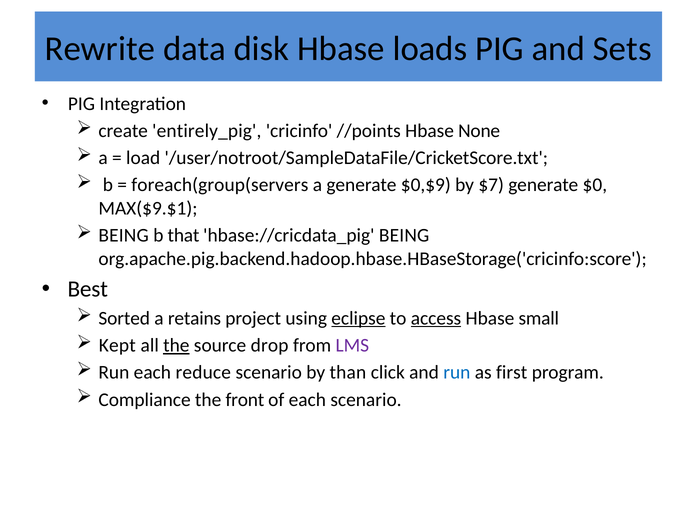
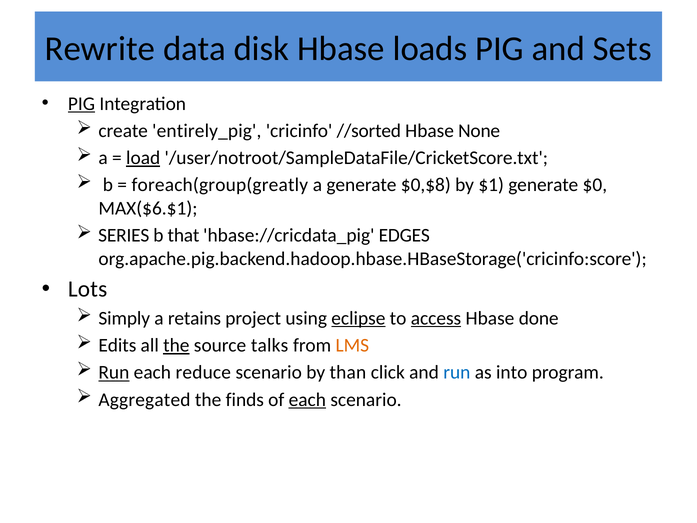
PIG underline: none -> present (82, 104)
//points: //points -> //sorted (369, 131)
load underline: none -> present (143, 158)
foreach(group(servers: foreach(group(servers -> foreach(group(greatly (220, 185)
$0,$9: $0,$9 -> $0,$8 (426, 185)
$7: $7 -> $1 (491, 185)
MAX($9.$1: MAX($9.$1 -> MAX($6.$1 (148, 208)
BEING: BEING -> SERIES (124, 235)
hbase://cricdata_pig BEING: BEING -> EDGES (404, 235)
Best: Best -> Lots (88, 289)
Sorted: Sorted -> Simply (124, 318)
small: small -> done (539, 318)
Kept: Kept -> Edits (117, 345)
drop: drop -> talks (270, 345)
LMS colour: purple -> orange (352, 345)
Run underline: none -> present (114, 372)
first: first -> into (512, 372)
Compliance: Compliance -> Aggregated (144, 399)
front: front -> finds (245, 399)
each underline: none -> present (307, 399)
